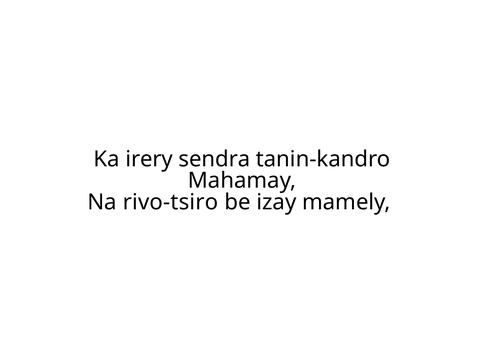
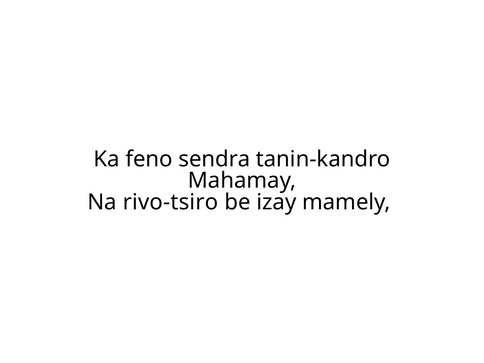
irery: irery -> feno (149, 159)
